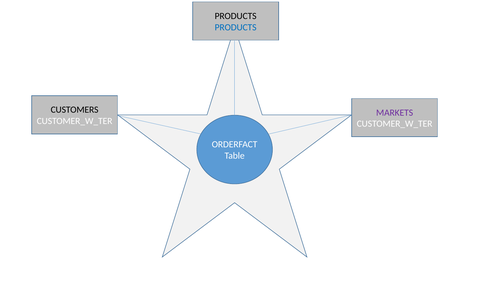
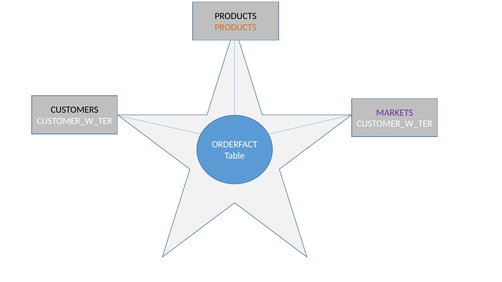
PRODUCTS colour: blue -> orange (236, 27)
